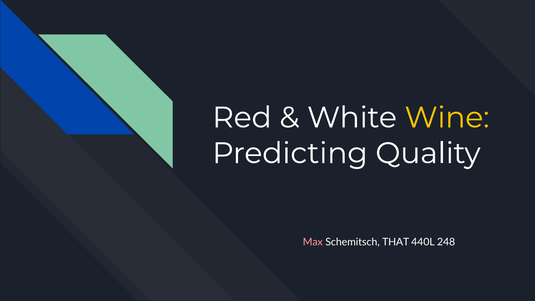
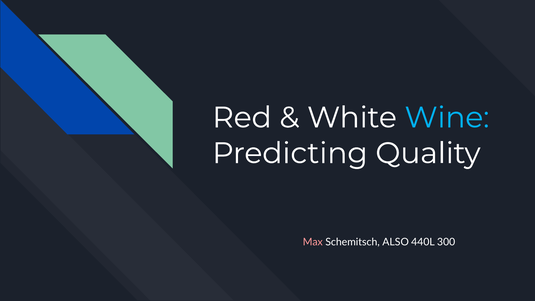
Wine colour: yellow -> light blue (447, 118)
THAT: THAT -> ALSO (396, 242)
248: 248 -> 300 (446, 242)
